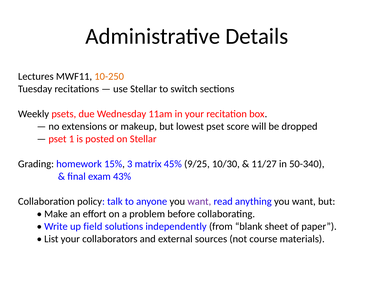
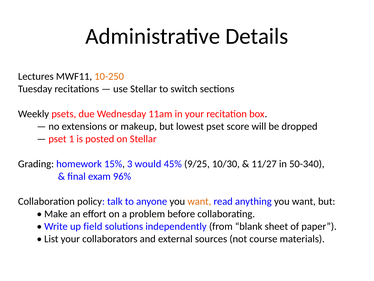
matrix: matrix -> would (148, 164)
43%: 43% -> 96% (122, 176)
want colour: purple -> orange (199, 201)
